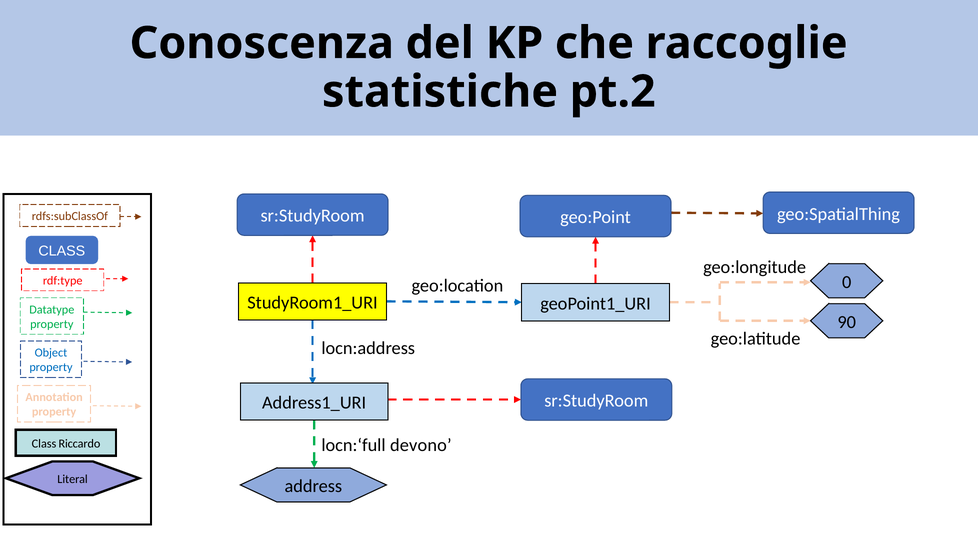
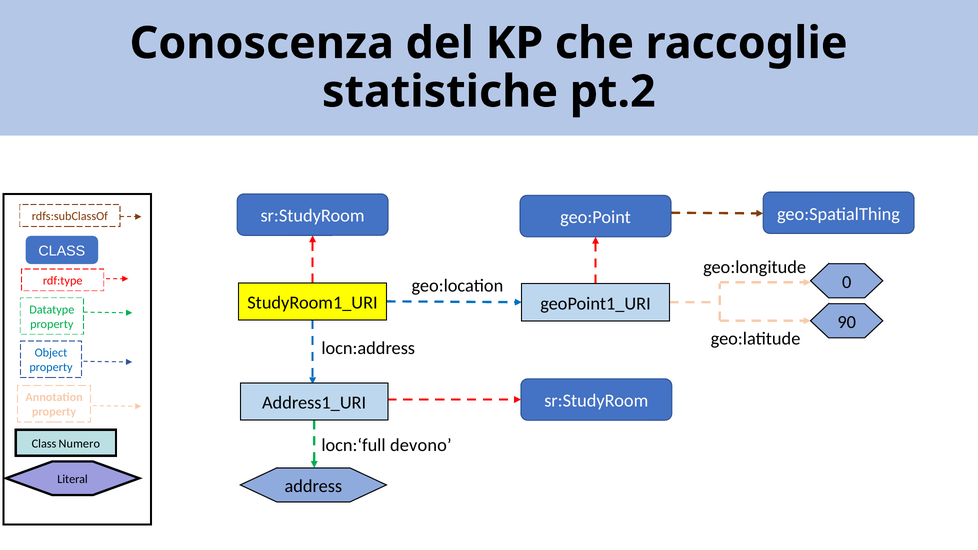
Riccardo: Riccardo -> Numero (79, 444)
